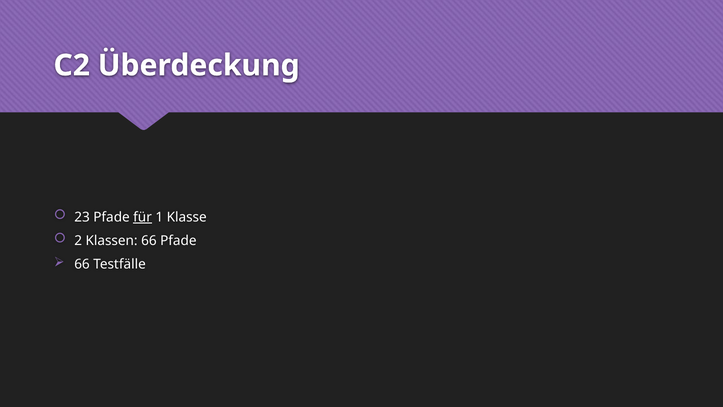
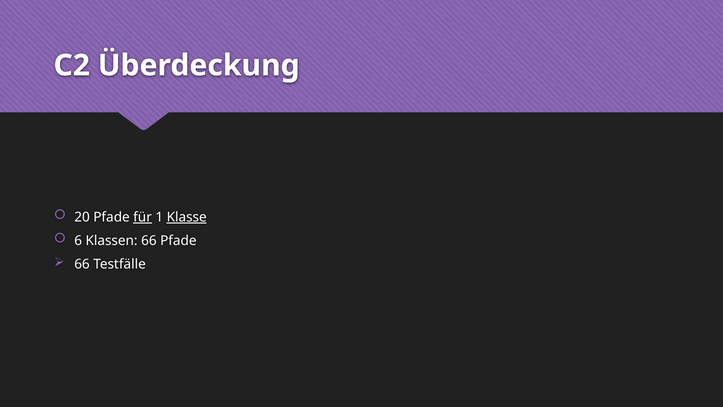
23: 23 -> 20 (82, 217)
Klasse underline: none -> present (187, 217)
2: 2 -> 6 (78, 241)
